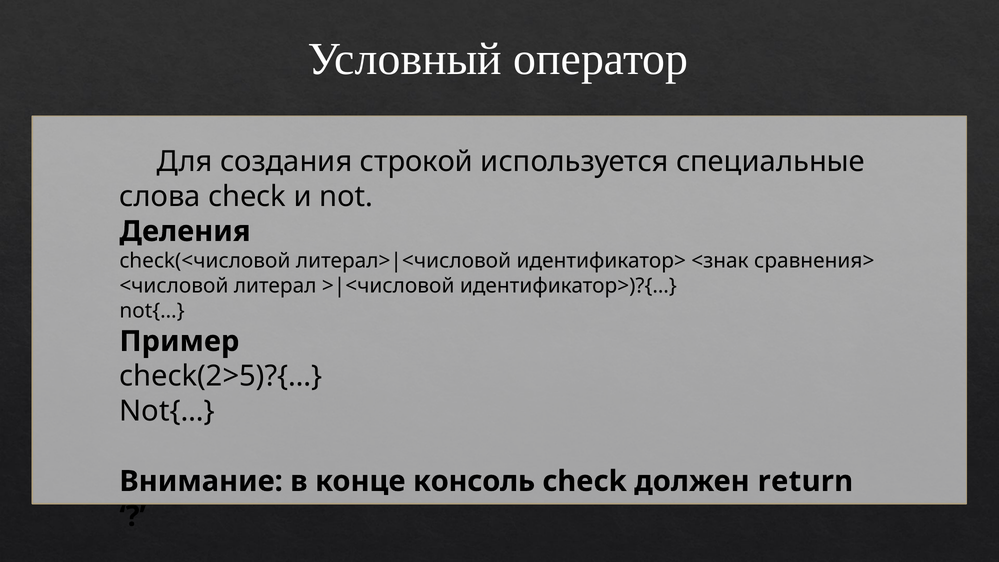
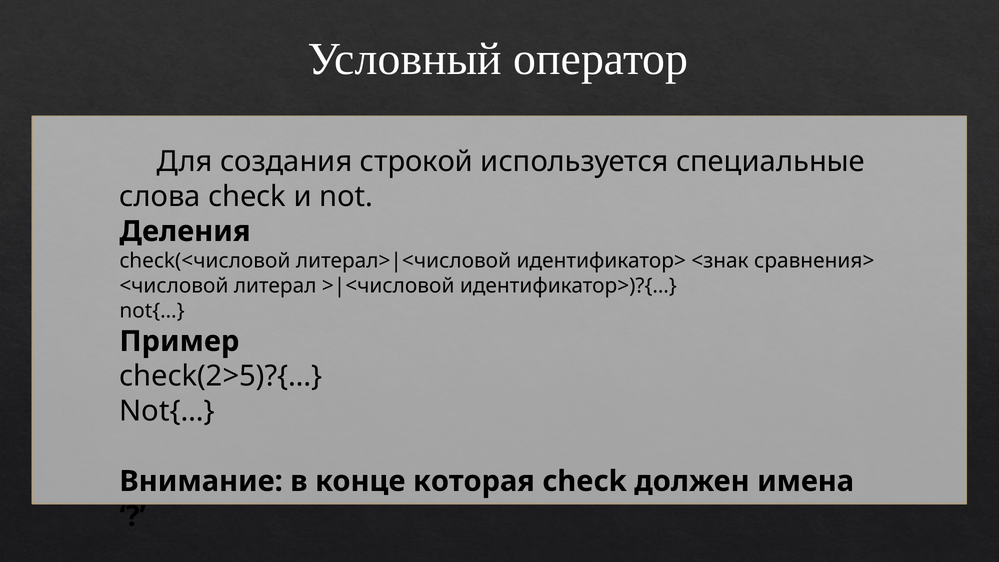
консоль: консоль -> которая (474, 481)
return: return -> имена (806, 481)
